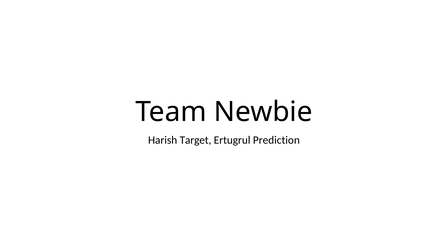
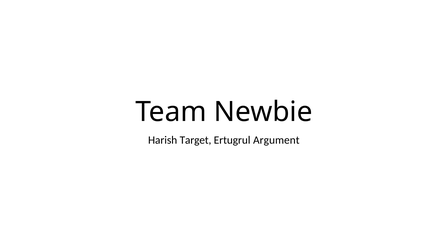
Prediction: Prediction -> Argument (276, 140)
